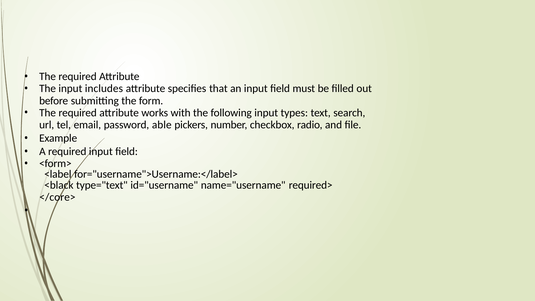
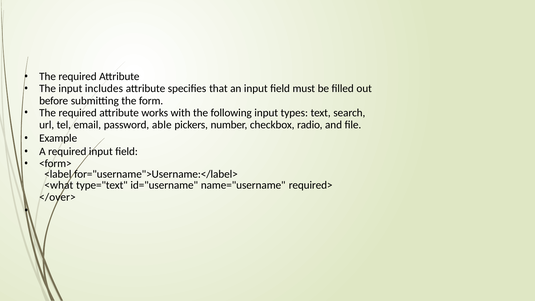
<black: <black -> <what (59, 185)
</core>: </core> -> </over> (57, 197)
